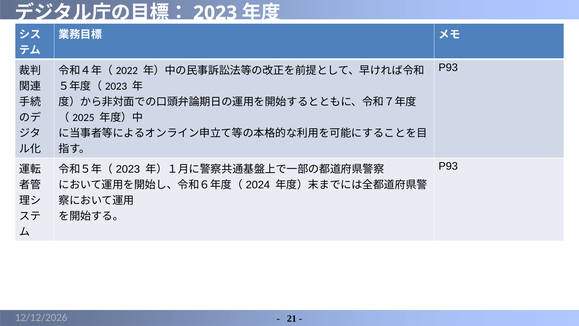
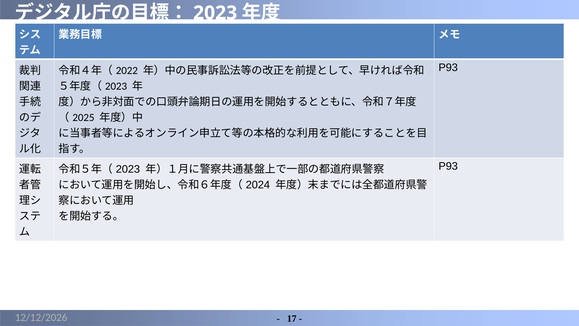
21: 21 -> 17 (292, 318)
